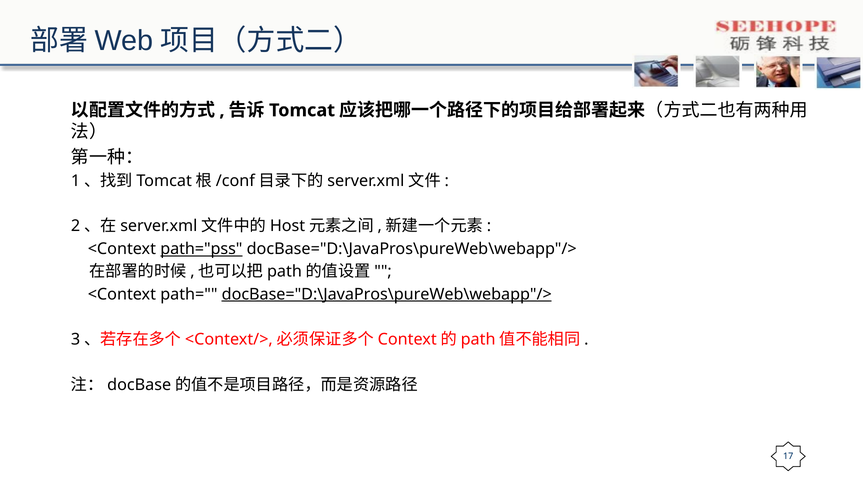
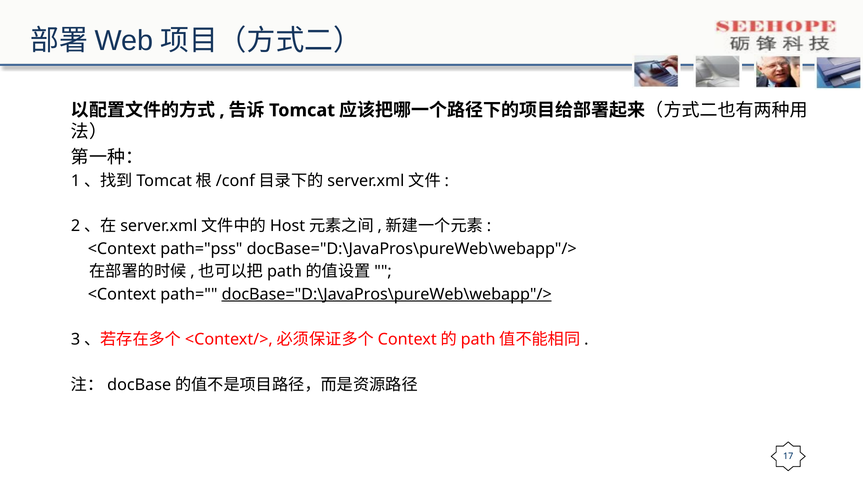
path="pss underline: present -> none (201, 249)
